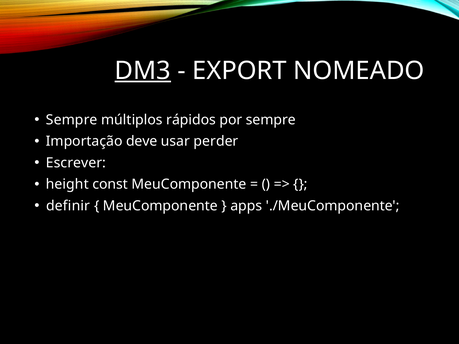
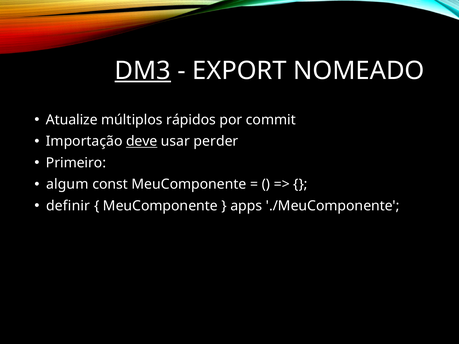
Sempre: Sempre -> Atualize (72, 120)
por sempre: sempre -> commit (271, 120)
deve underline: none -> present (142, 141)
Escrever: Escrever -> Primeiro (76, 163)
height: height -> algum (67, 185)
